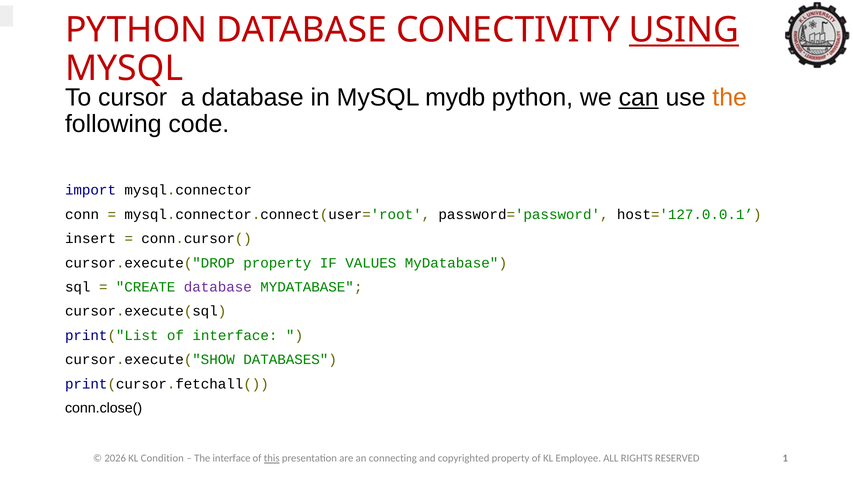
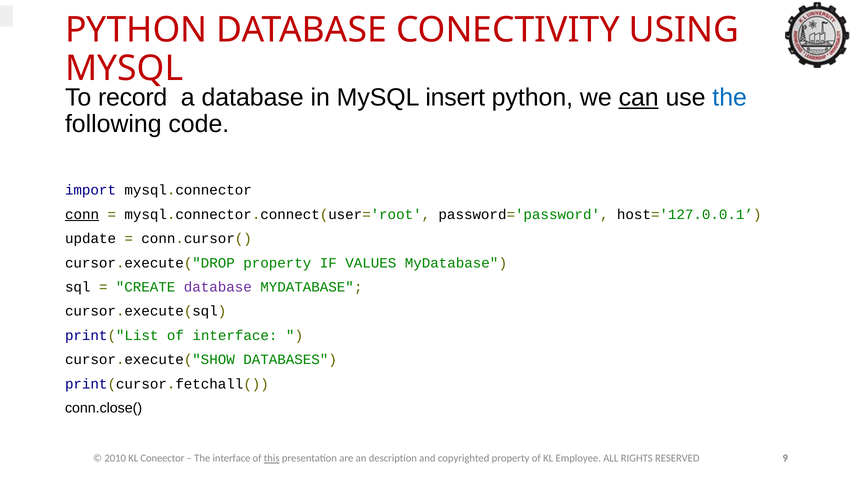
USING underline: present -> none (684, 30)
cursor: cursor -> record (133, 97)
mydb: mydb -> insert (455, 97)
the colour: orange -> blue (730, 97)
conn underline: none -> present (82, 214)
insert: insert -> update (91, 238)
2026: 2026 -> 2010 (115, 458)
Condition: Condition -> Coneector (162, 458)
connecting: connecting -> description (393, 458)
1: 1 -> 9 (785, 458)
